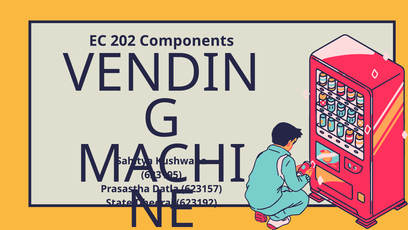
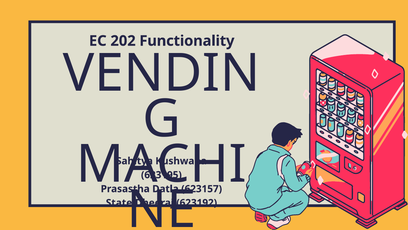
Components: Components -> Functionality (187, 41)
